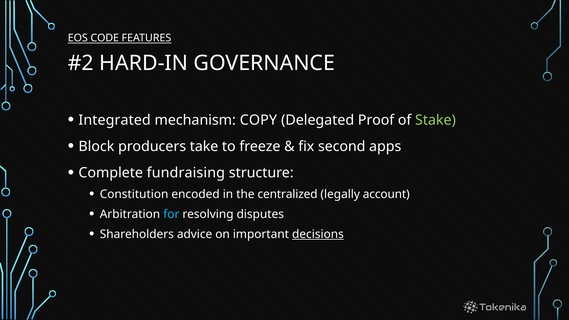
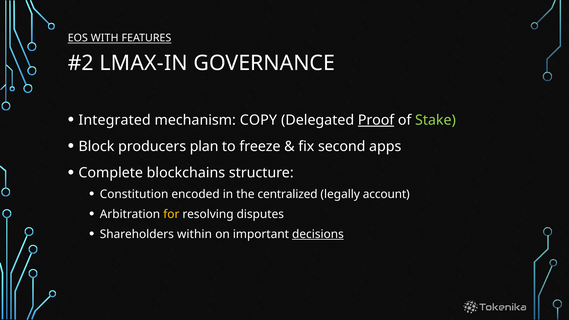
CODE: CODE -> WITH (105, 38)
HARD-IN: HARD-IN -> LMAX-IN (144, 63)
Proof underline: none -> present (376, 120)
take: take -> plan (204, 146)
fundraising: fundraising -> blockchains (186, 173)
for colour: light blue -> yellow (171, 214)
advice: advice -> within (194, 234)
